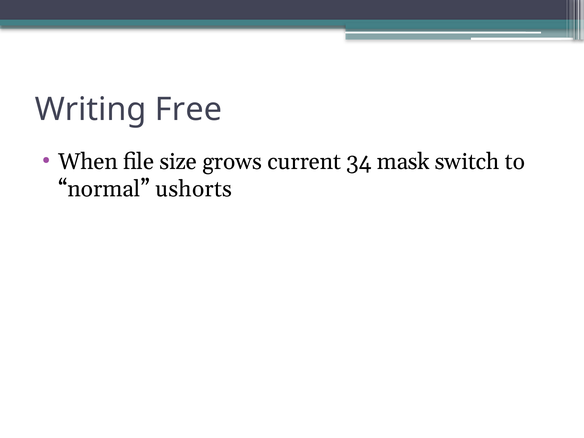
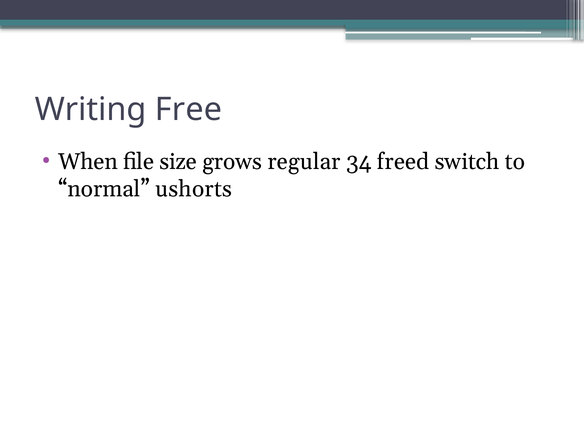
current: current -> regular (304, 162)
mask: mask -> freed (403, 162)
